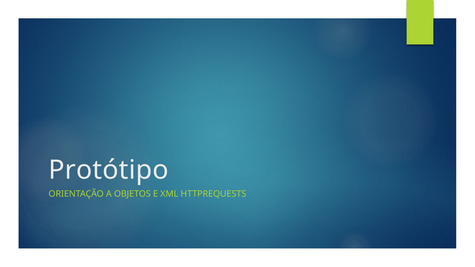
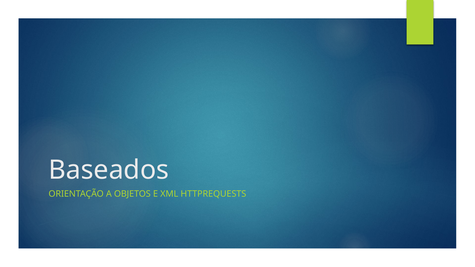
Protótipo: Protótipo -> Baseados (109, 170)
